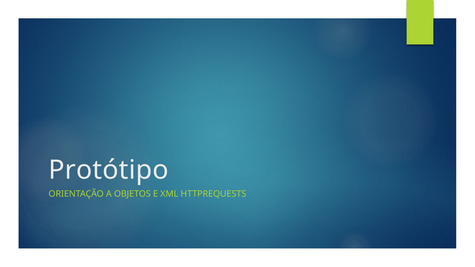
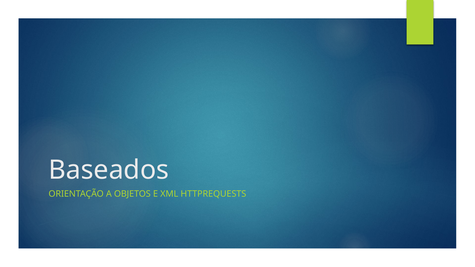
Protótipo: Protótipo -> Baseados (109, 170)
